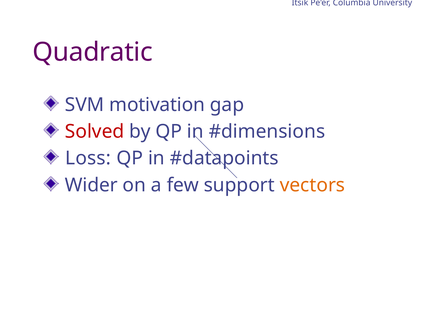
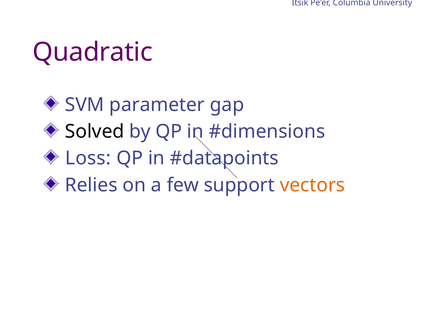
motivation: motivation -> parameter (157, 105)
Solved colour: red -> black (95, 132)
Wider: Wider -> Relies (91, 185)
